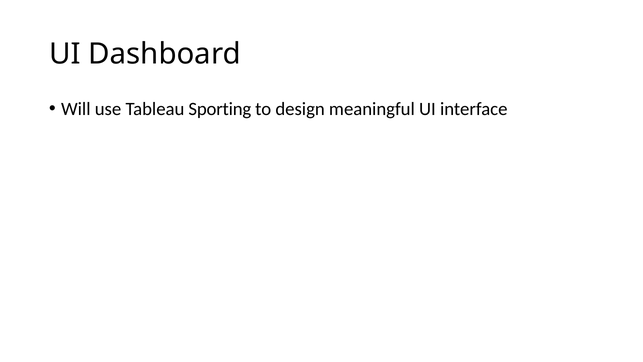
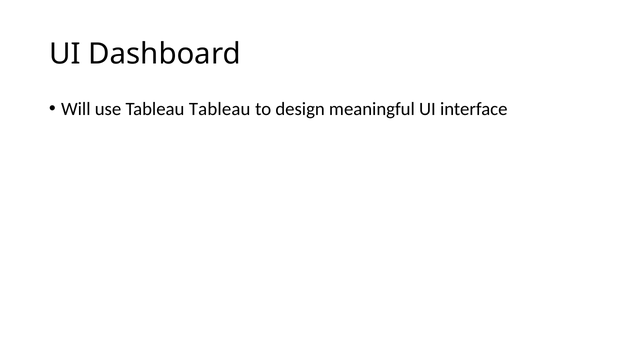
Tableau Sporting: Sporting -> Tableau (220, 109)
